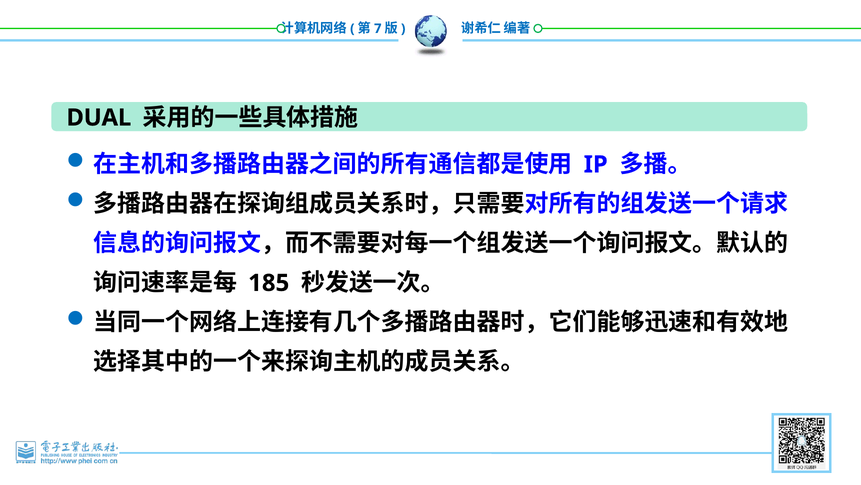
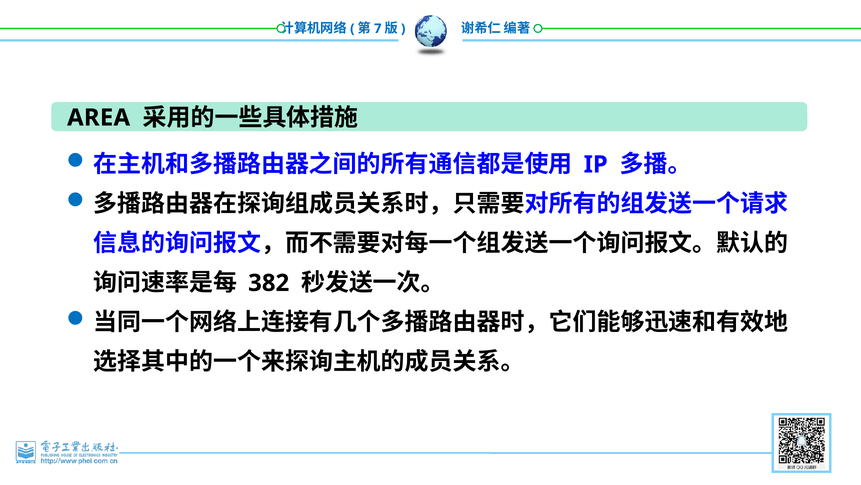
DUAL: DUAL -> AREA (99, 117)
185: 185 -> 382 (269, 283)
